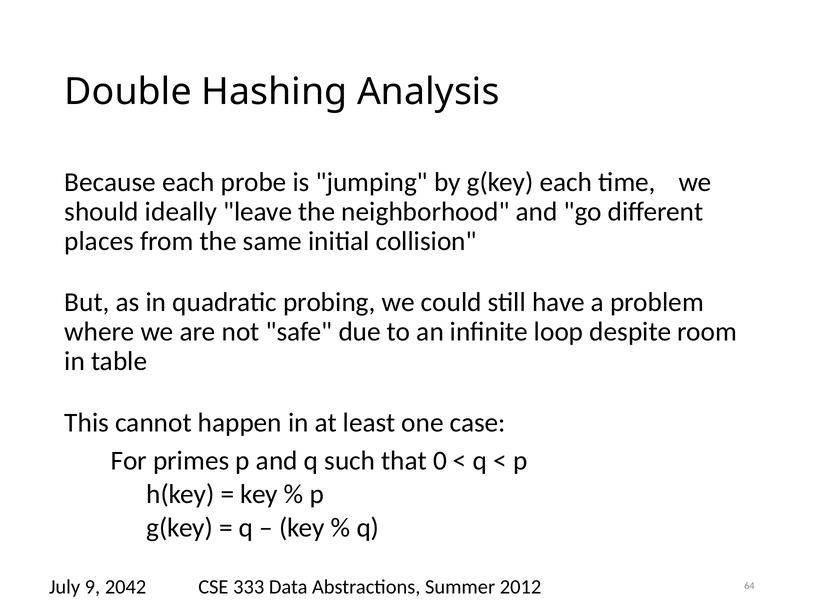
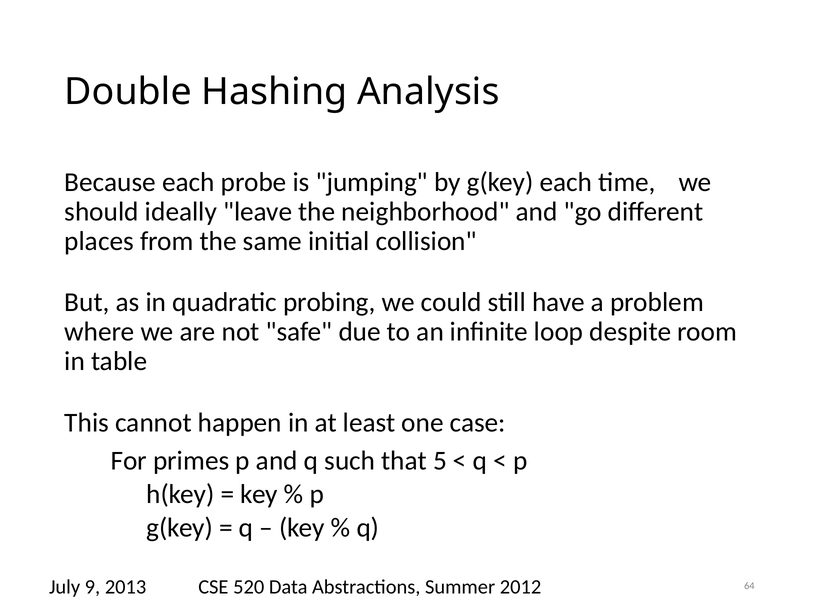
0: 0 -> 5 (440, 461)
2042: 2042 -> 2013 (126, 587)
333: 333 -> 520 (249, 587)
